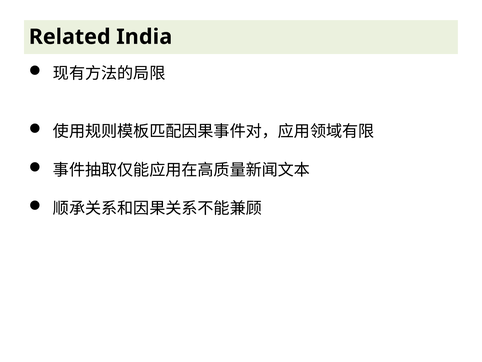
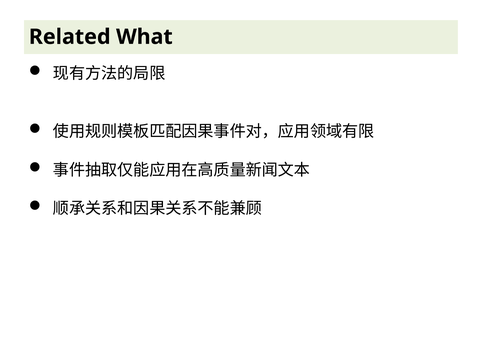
India: India -> What (144, 37)
